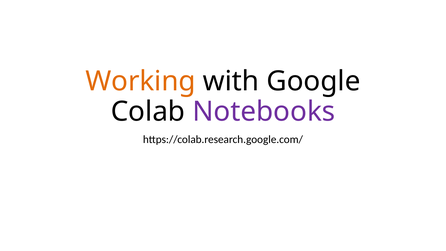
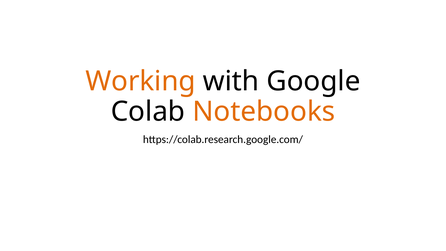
Notebooks colour: purple -> orange (264, 111)
